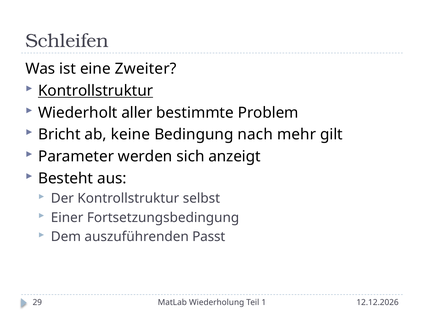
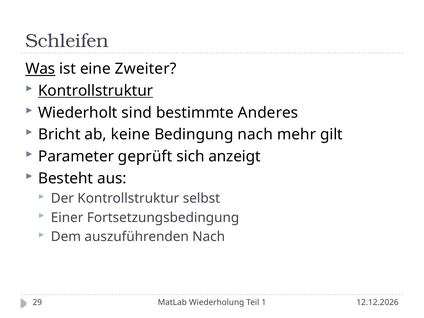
Was underline: none -> present (40, 69)
aller: aller -> sind (137, 113)
Problem: Problem -> Anderes (268, 113)
werden: werden -> geprüft (145, 156)
auszuführenden Passt: Passt -> Nach (209, 237)
